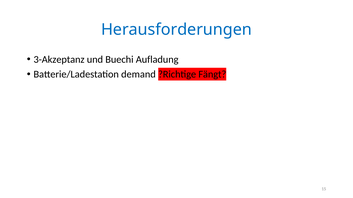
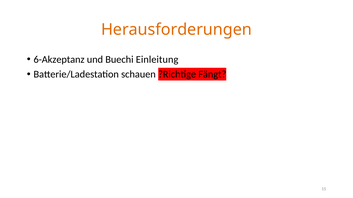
Herausforderungen colour: blue -> orange (176, 30)
3-Akzeptanz: 3-Akzeptanz -> 6-Akzeptanz (59, 60)
Aufladung: Aufladung -> Einleitung (157, 60)
demand: demand -> schauen (138, 74)
